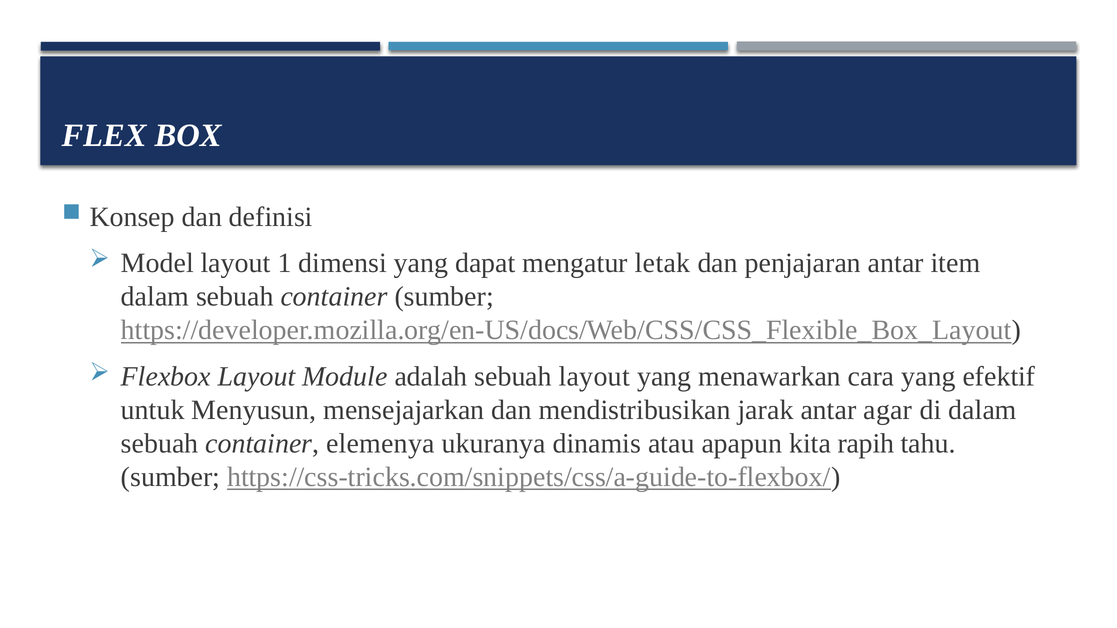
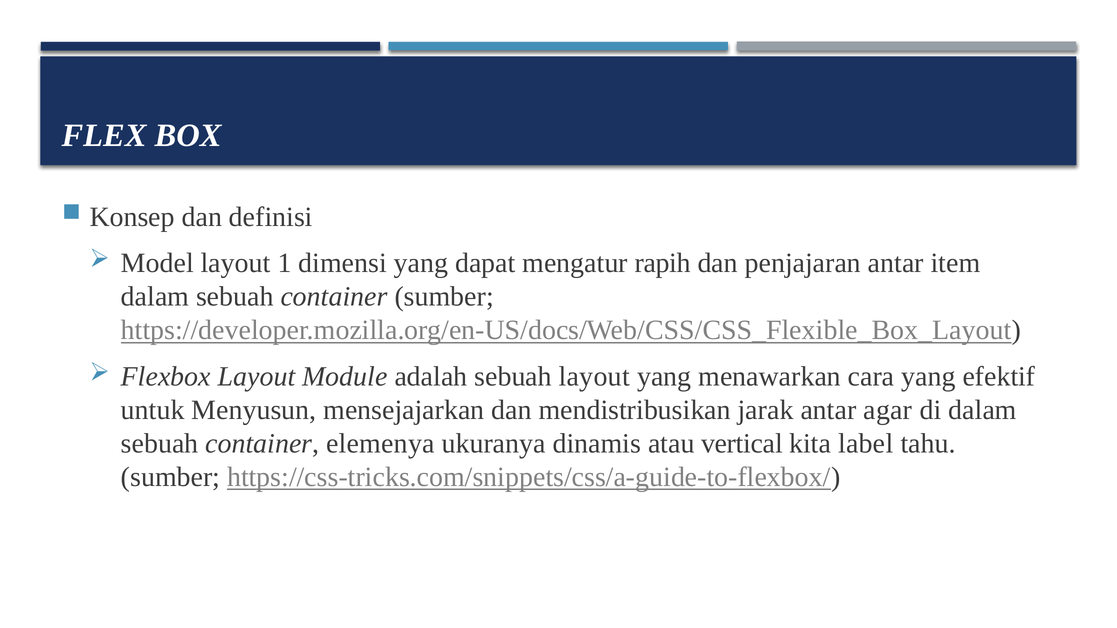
letak: letak -> rapih (663, 263)
apapun: apapun -> vertical (742, 444)
rapih: rapih -> label (866, 444)
